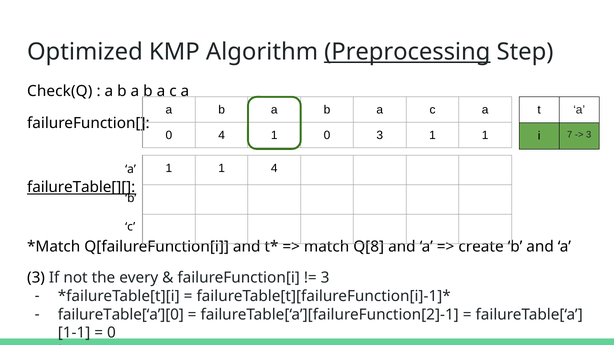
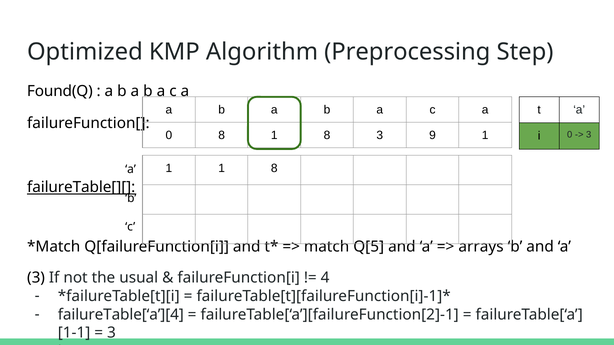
Preprocessing underline: present -> none (407, 52)
Check(Q: Check(Q -> Found(Q (60, 91)
0 4: 4 -> 8 (222, 135)
0: 0 -> 8 (327, 135)
1: 1 -> 9 (432, 135)
i 7: 7 -> 0 (570, 135)
1 1 4: 4 -> 8 (274, 169)
Q[8: Q[8 -> Q[5 (369, 247)
create: create -> arrays (481, 247)
every: every -> usual (139, 278)
3: 3 -> 4 (325, 278)
failureTable[‘a’][0: failureTable[‘a’][0 -> failureTable[‘a’][4 (121, 315)
0: 0 -> 3 (111, 333)
